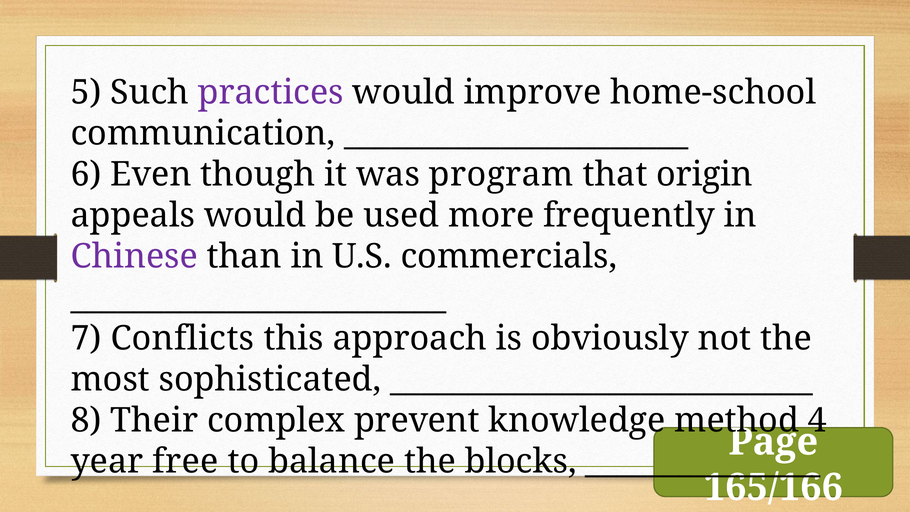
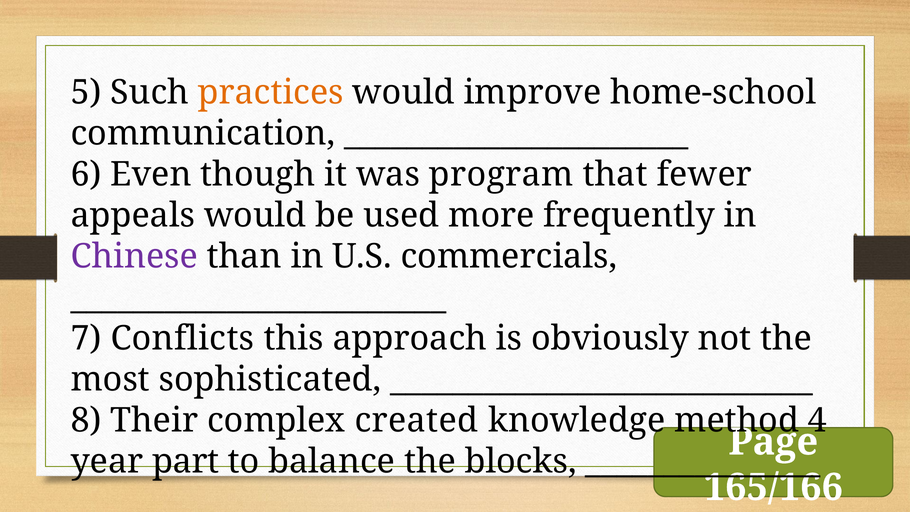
practices colour: purple -> orange (271, 93)
origin: origin -> fewer (704, 175)
prevent: prevent -> created (417, 420)
free: free -> part (186, 461)
